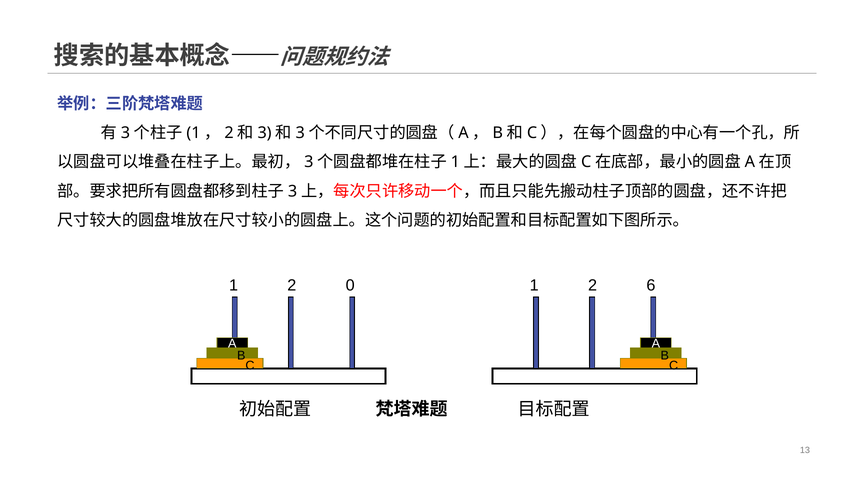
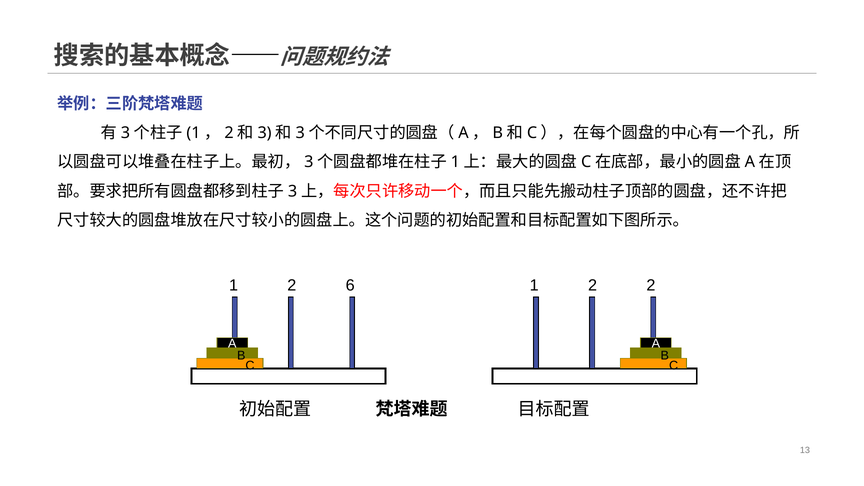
0: 0 -> 6 (350, 286)
2 6: 6 -> 2 (651, 286)
